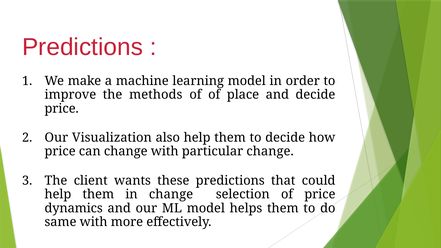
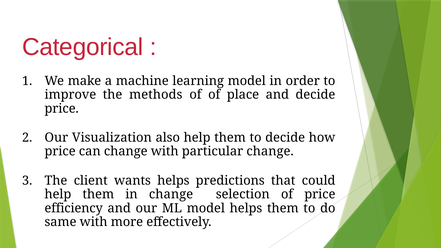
Predictions: Predictions -> Categorical (83, 47)
wants these: these -> helps (173, 181)
dynamics: dynamics -> efficiency (74, 208)
